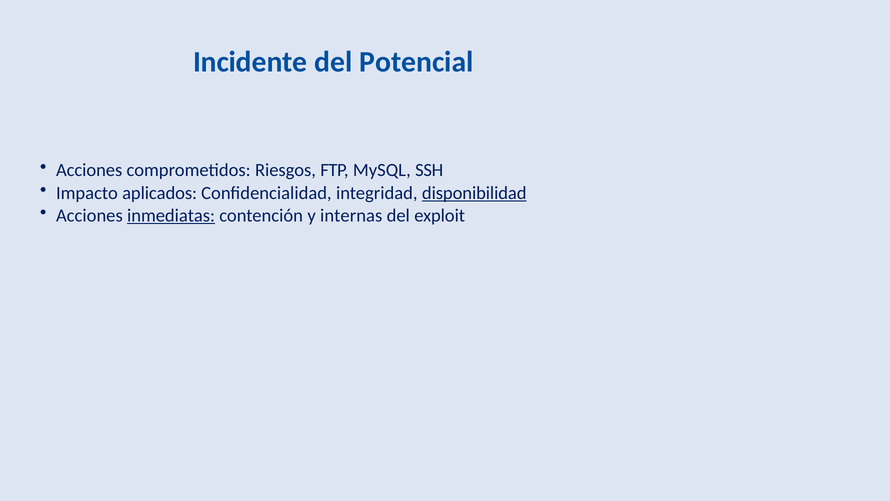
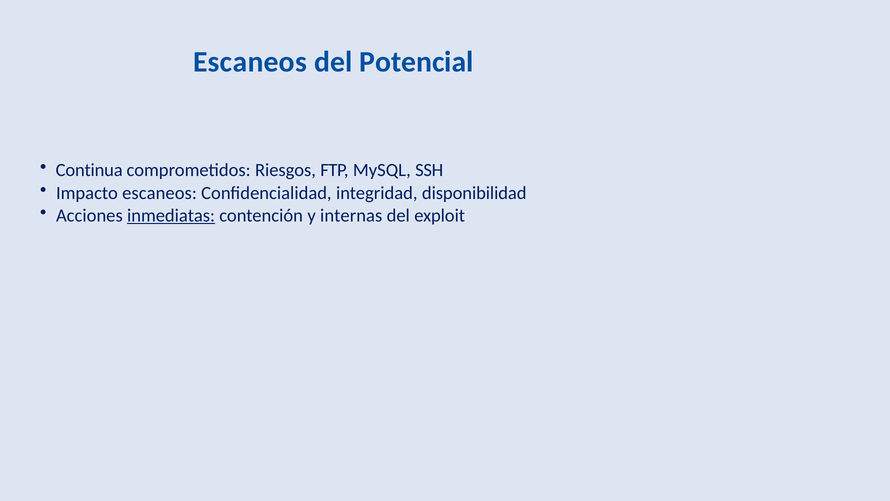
Incidente: Incidente -> Escaneos (250, 62)
Acciones: Acciones -> Continua (89, 170)
Impacto aplicados: aplicados -> escaneos (160, 193)
disponibilidad underline: present -> none (474, 193)
